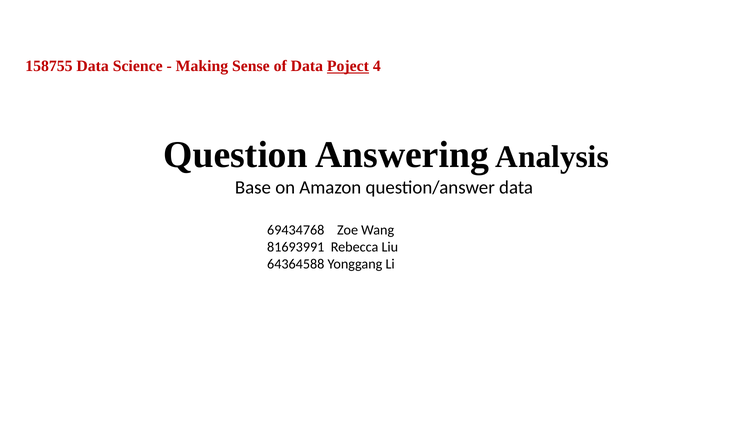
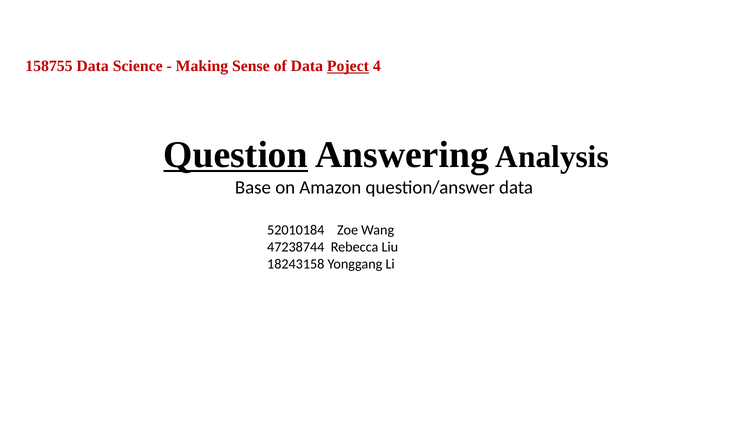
Question underline: none -> present (236, 155)
69434768: 69434768 -> 52010184 (296, 230)
81693991: 81693991 -> 47238744 (296, 247)
64364588: 64364588 -> 18243158 (296, 264)
